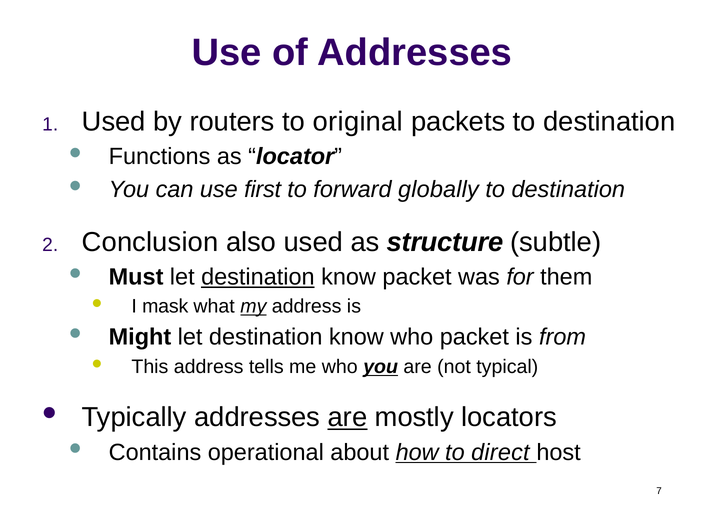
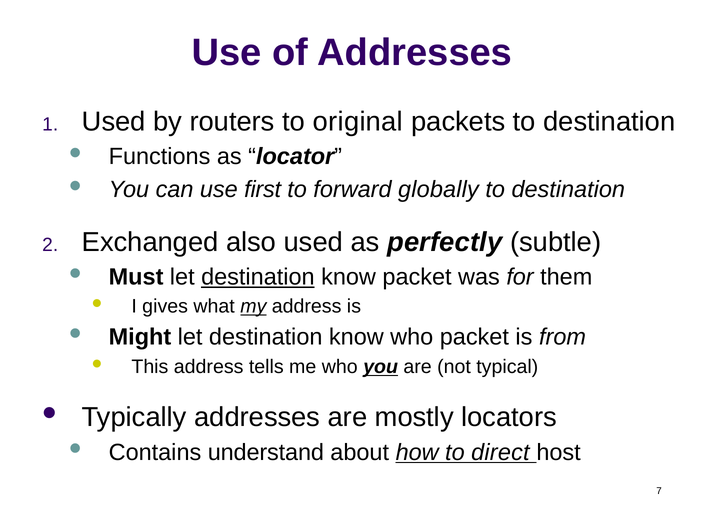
Conclusion: Conclusion -> Exchanged (150, 242)
structure: structure -> perfectly (445, 242)
mask: mask -> gives (165, 306)
are underline: present -> none (347, 417)
operational: operational -> understand (266, 452)
